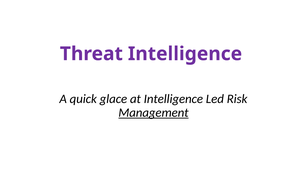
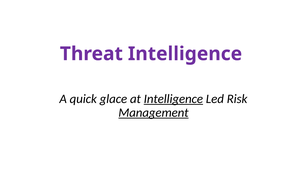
Intelligence underline: none -> present (173, 99)
